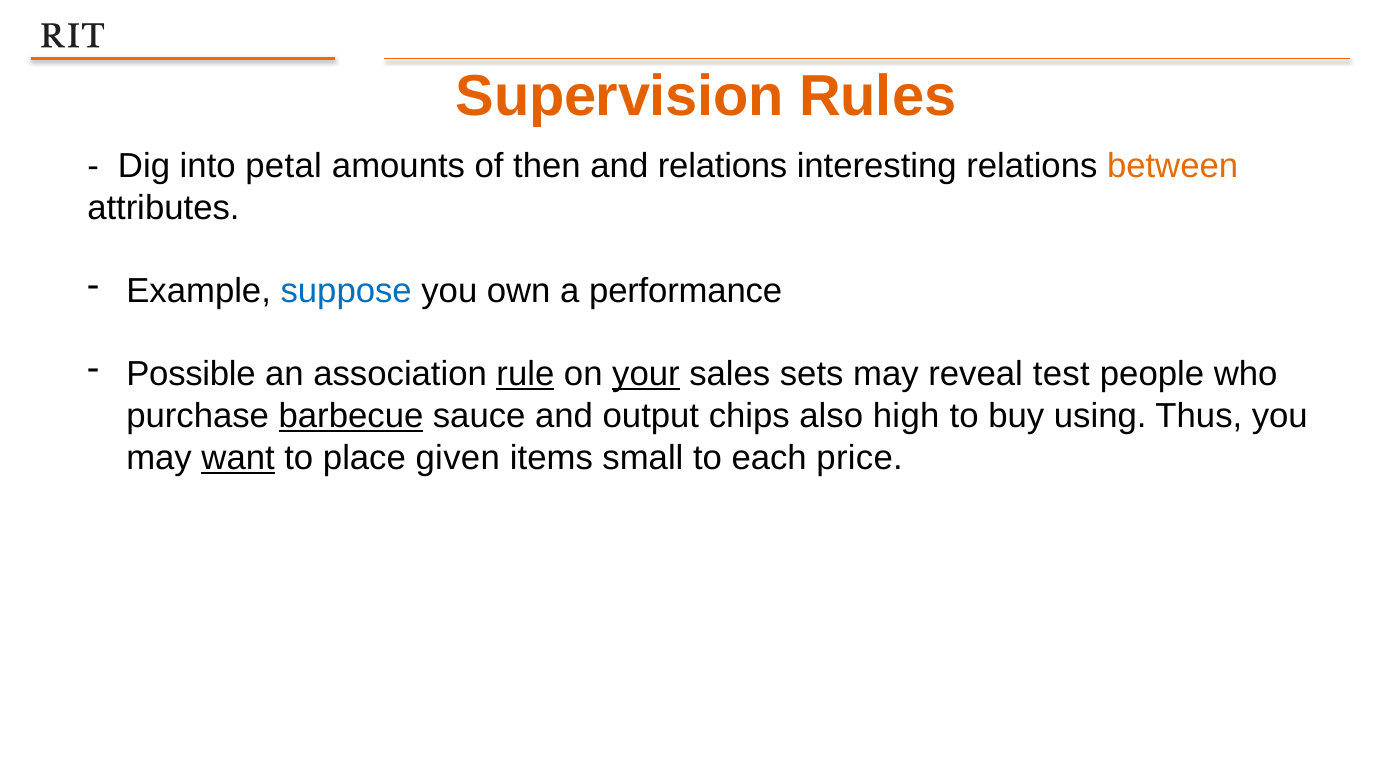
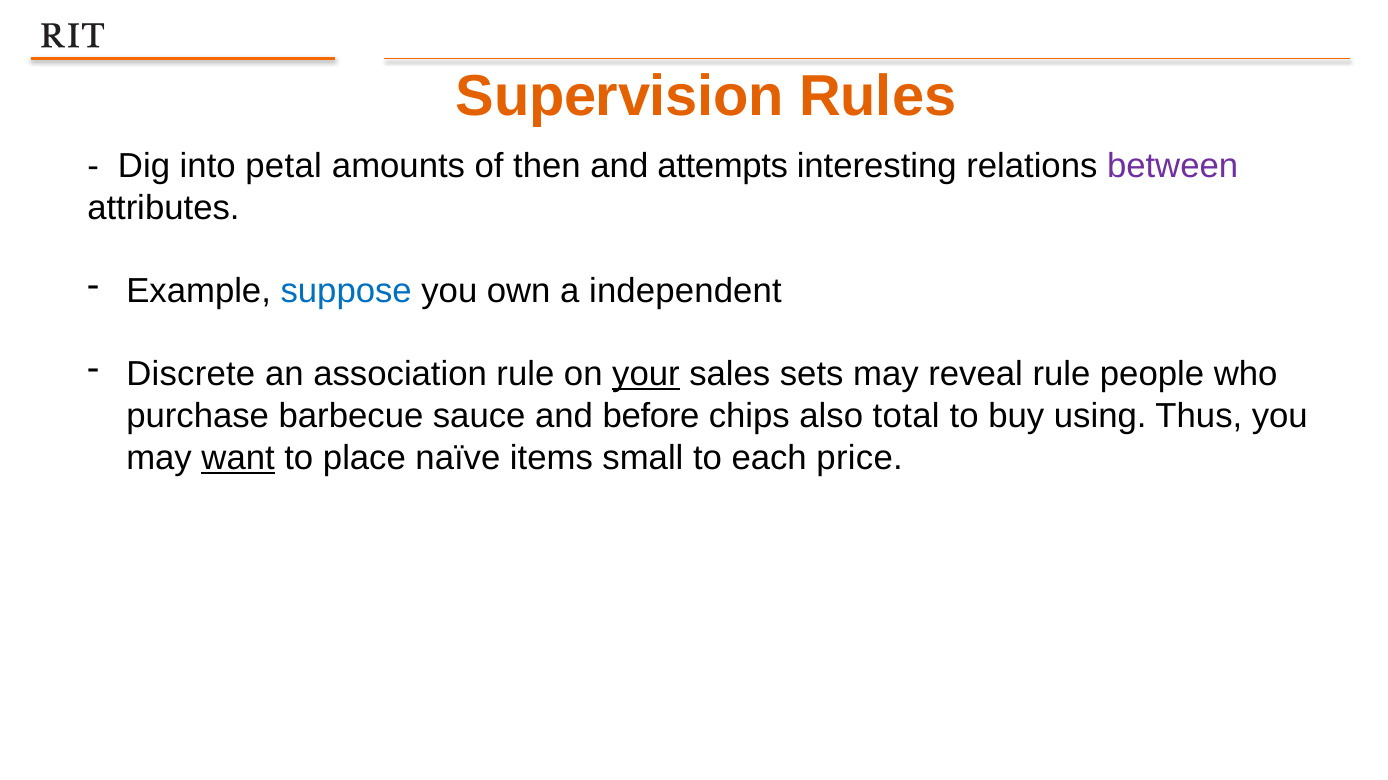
and relations: relations -> attempts (723, 167)
between colour: orange -> purple (1173, 167)
performance: performance -> independent (685, 292)
Possible: Possible -> Discrete (191, 375)
rule underline: present -> none (525, 375)
reveal test: test -> rule (1061, 375)
barbecue underline: present -> none (351, 416)
output: output -> before (651, 416)
high: high -> total (906, 416)
given: given -> naïve (458, 458)
